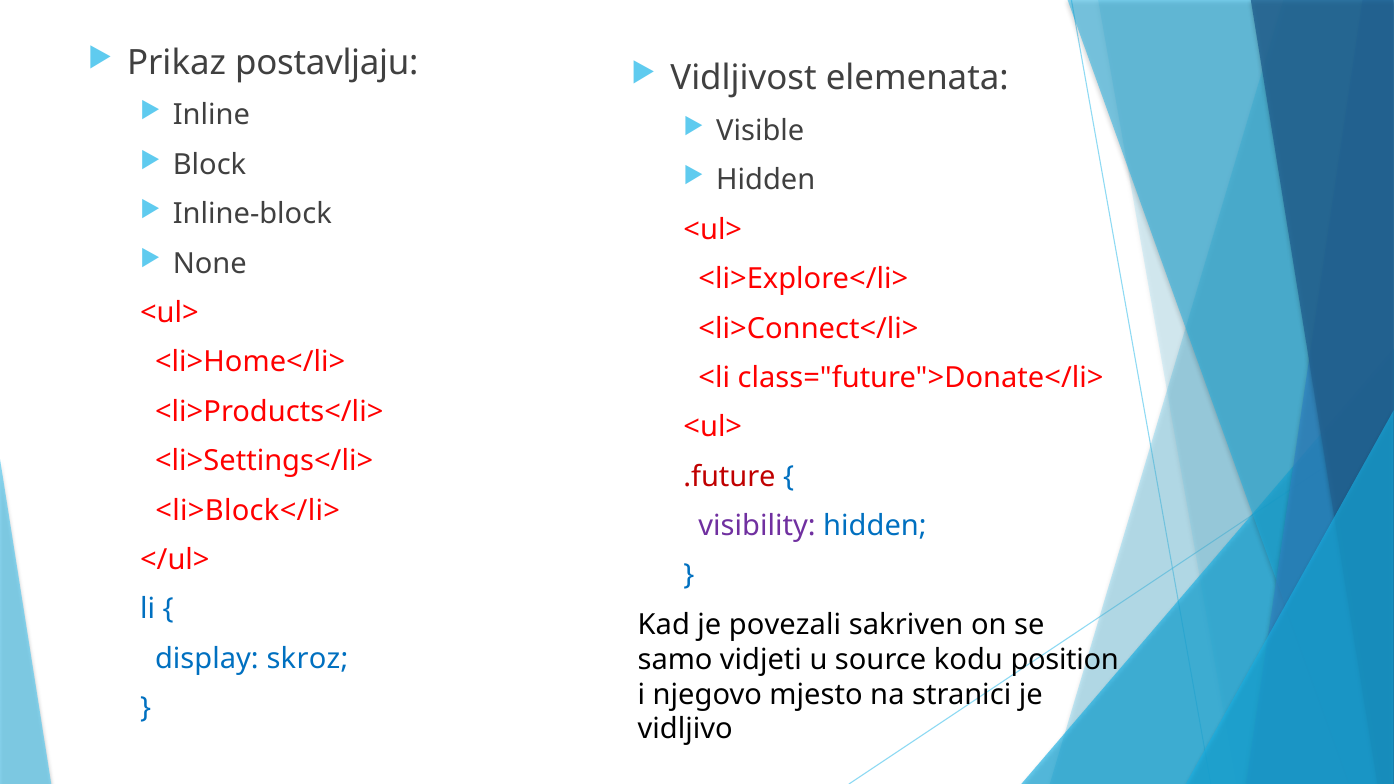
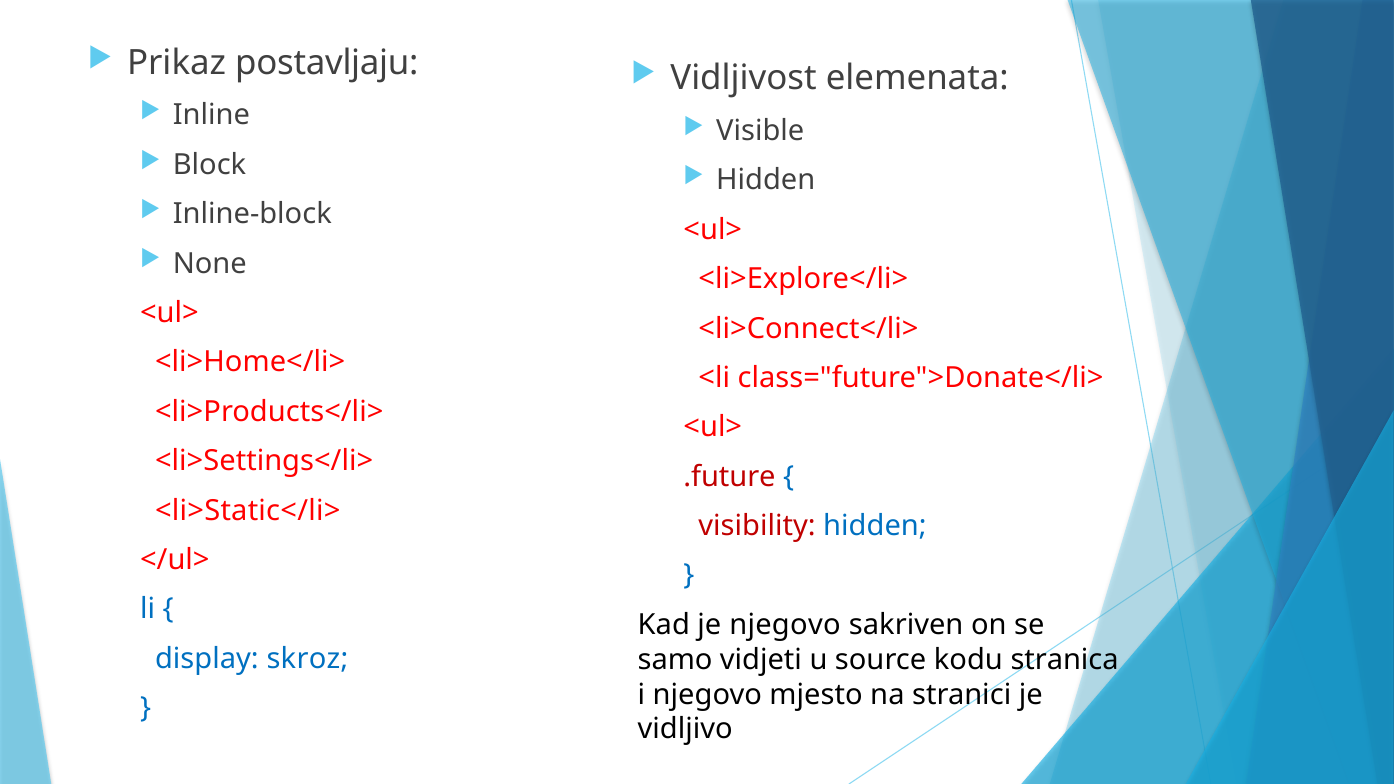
<li>Block</li>: <li>Block</li> -> <li>Static</li> (248, 511)
visibility colour: purple -> red (757, 526)
je povezali: povezali -> njegovo (785, 625)
position: position -> stranica (1065, 660)
